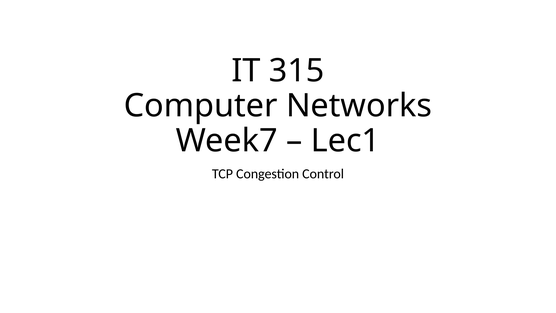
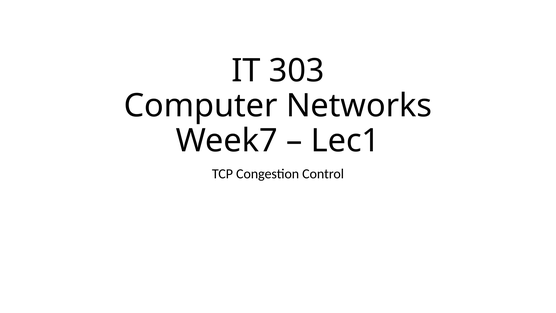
315: 315 -> 303 (297, 71)
